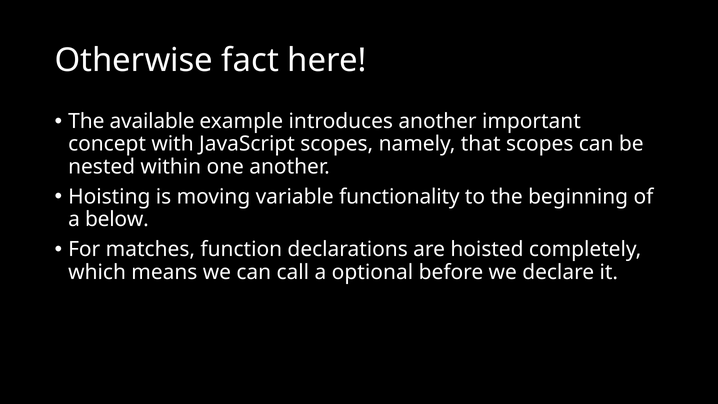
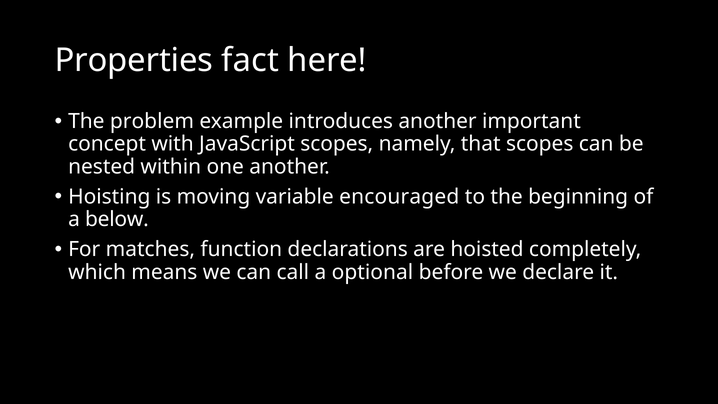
Otherwise: Otherwise -> Properties (134, 60)
available: available -> problem (152, 121)
functionality: functionality -> encouraged (399, 197)
